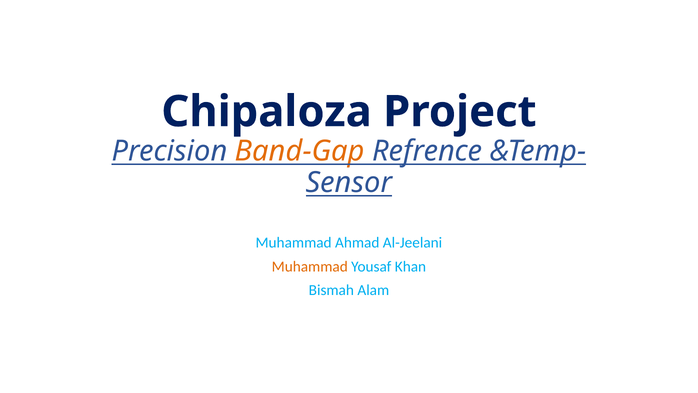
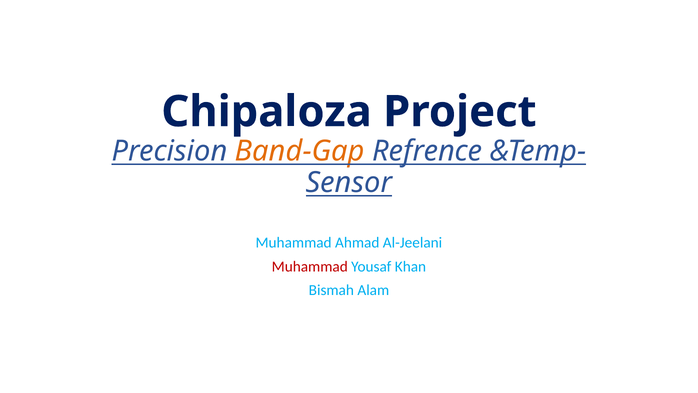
Muhammad colour: orange -> red (310, 266)
